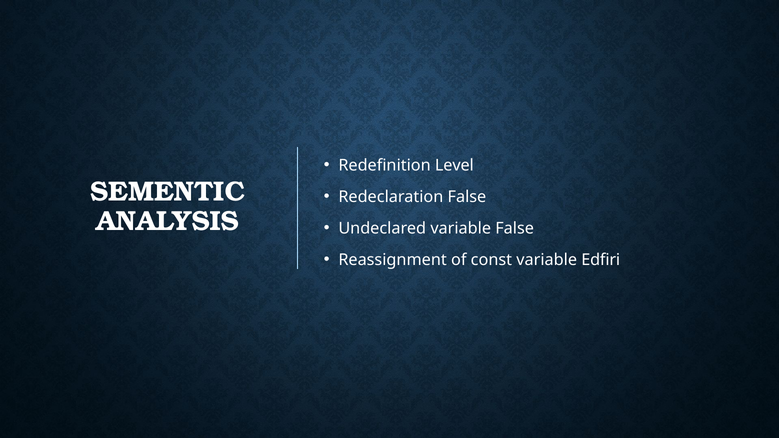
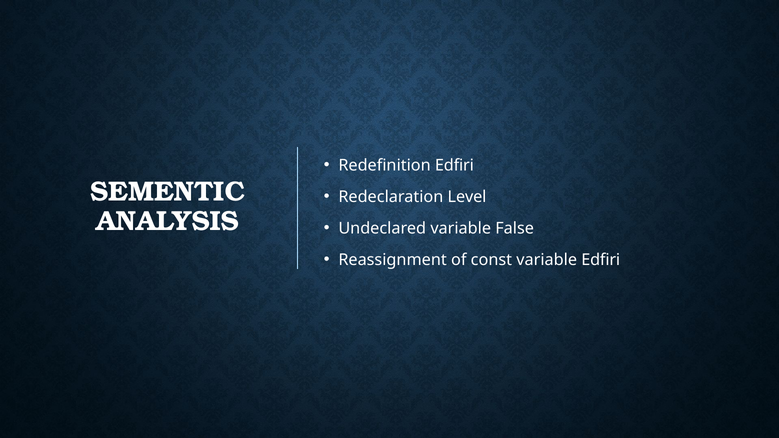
Redefinition Level: Level -> Edfiri (454, 165)
Redeclaration False: False -> Level (467, 197)
